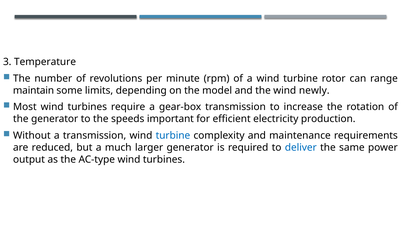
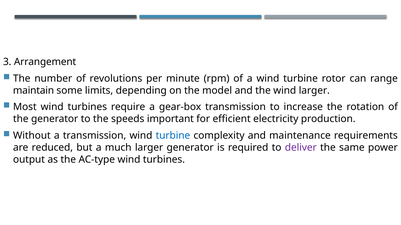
Temperature: Temperature -> Arrangement (45, 62)
wind newly: newly -> larger (314, 91)
deliver colour: blue -> purple (301, 148)
